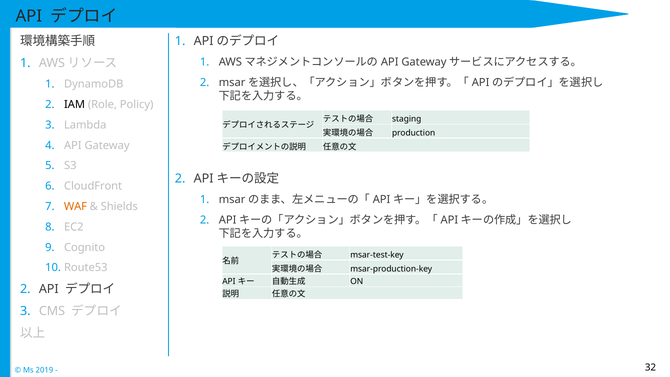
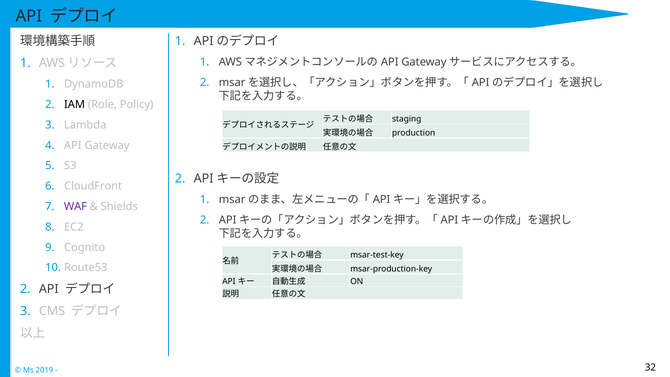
WAF colour: orange -> purple (75, 206)
